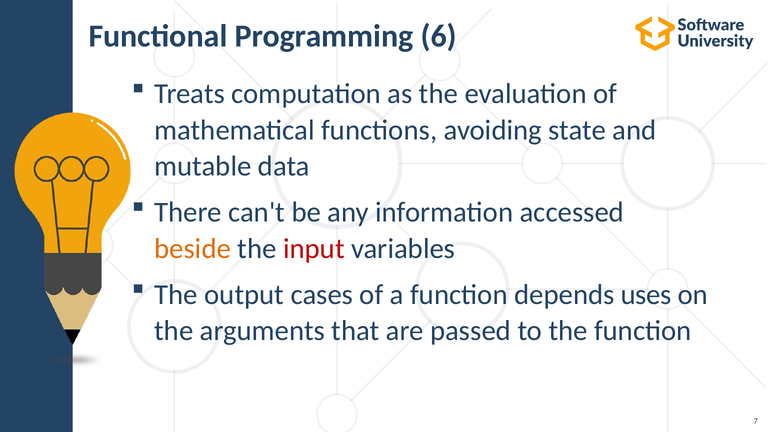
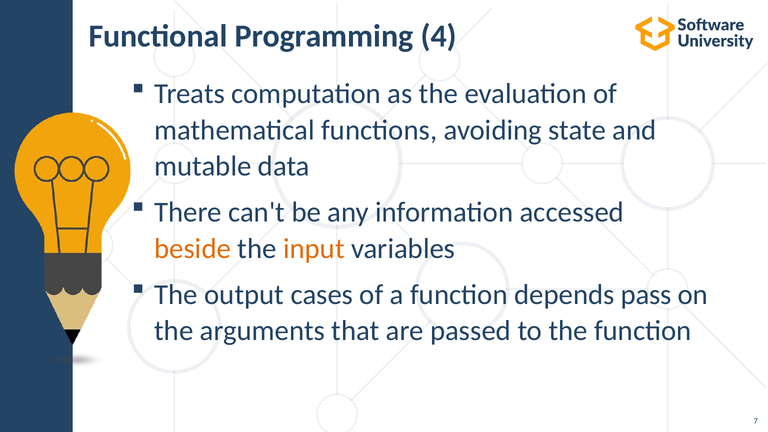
6: 6 -> 4 (439, 36)
input colour: red -> orange (314, 249)
uses: uses -> pass (646, 295)
